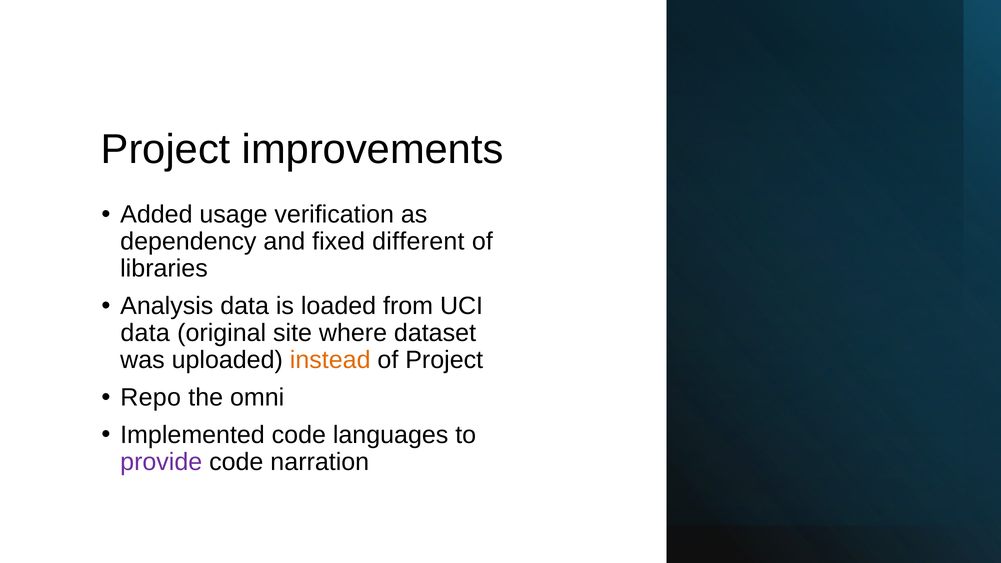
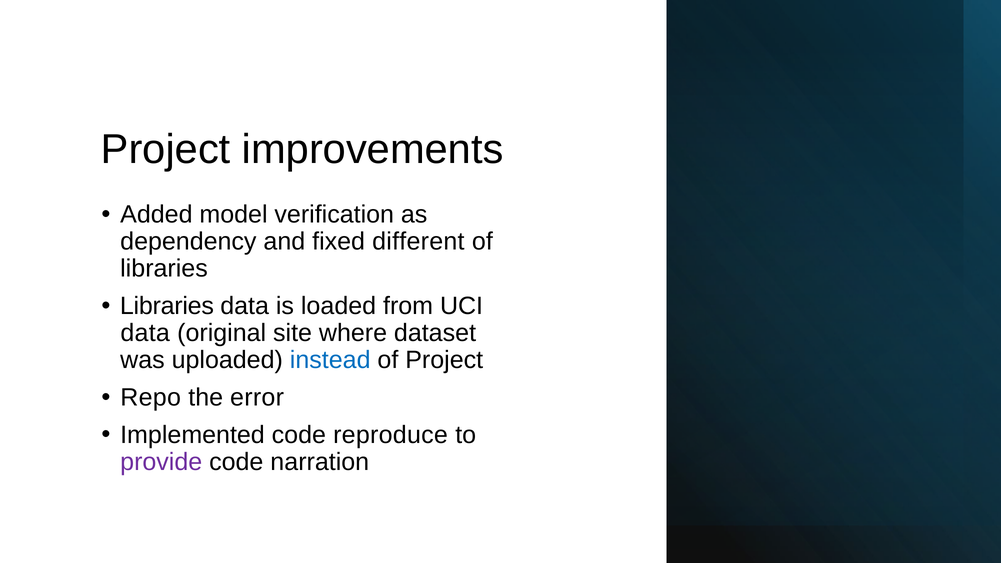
usage: usage -> model (234, 215)
Analysis: Analysis -> Libraries (167, 306)
instead colour: orange -> blue (330, 360)
omni: omni -> error (257, 398)
languages: languages -> reproduce (391, 435)
